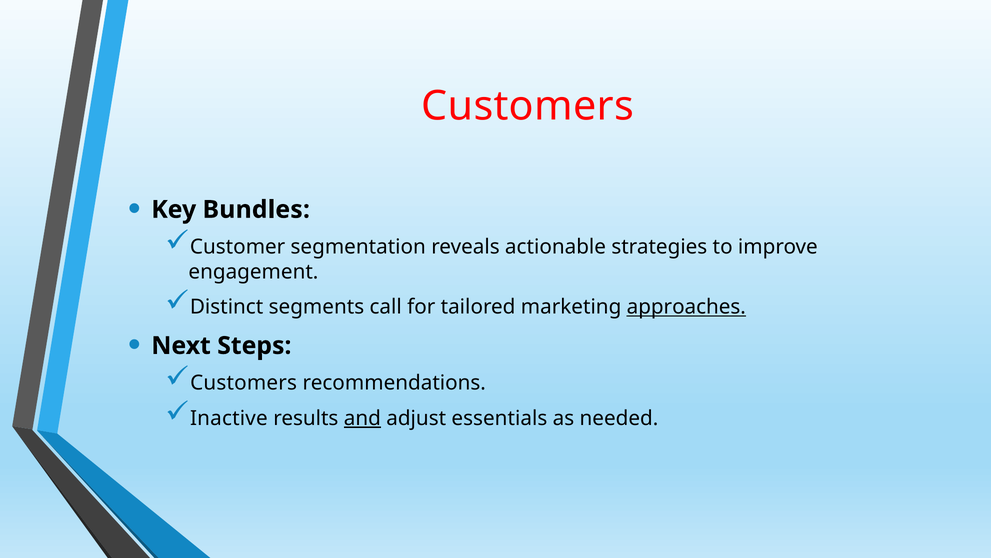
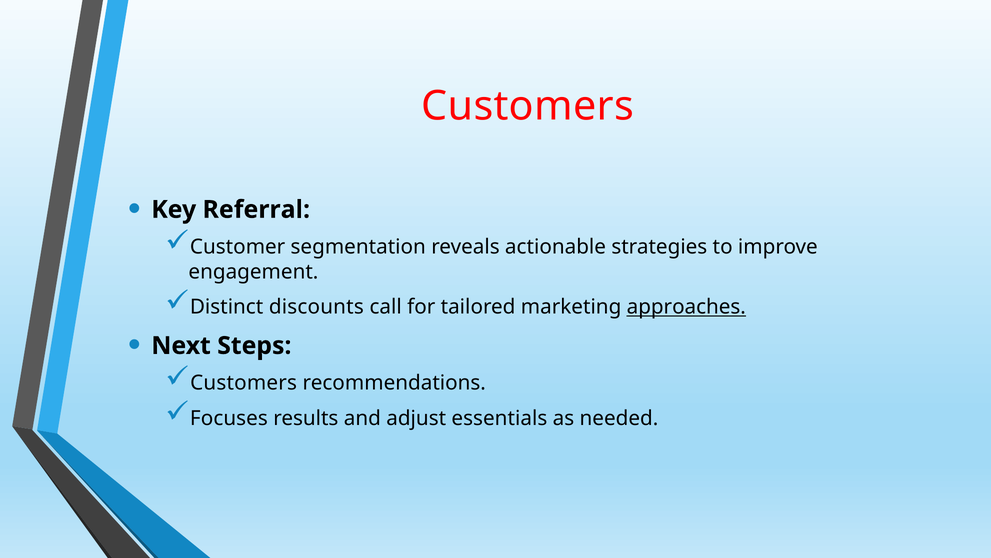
Bundles: Bundles -> Referral (256, 209)
segments: segments -> discounts (316, 307)
Inactive: Inactive -> Focuses (229, 418)
and underline: present -> none (362, 418)
